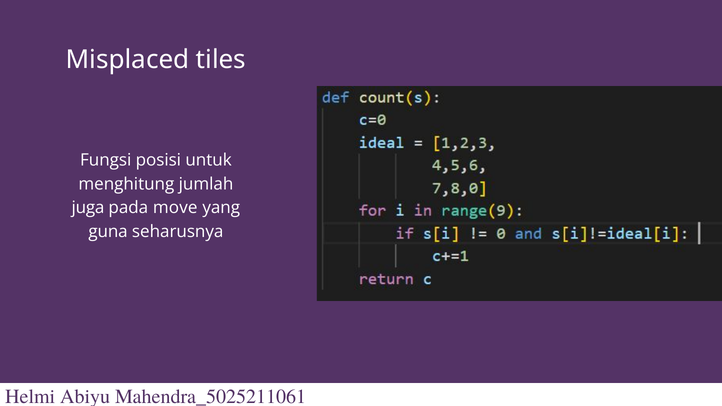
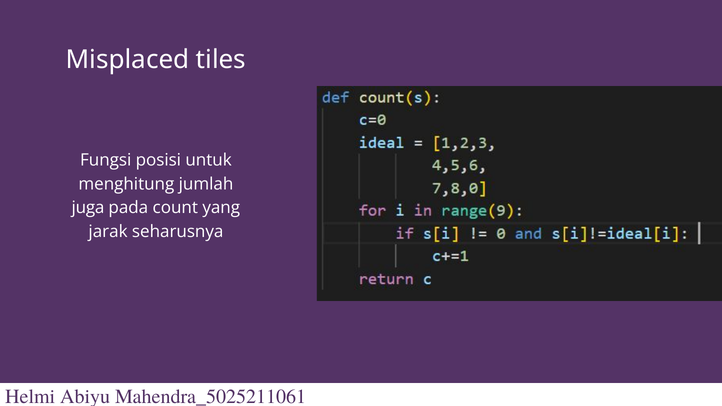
move: move -> count (175, 208)
guna: guna -> jarak (108, 232)
